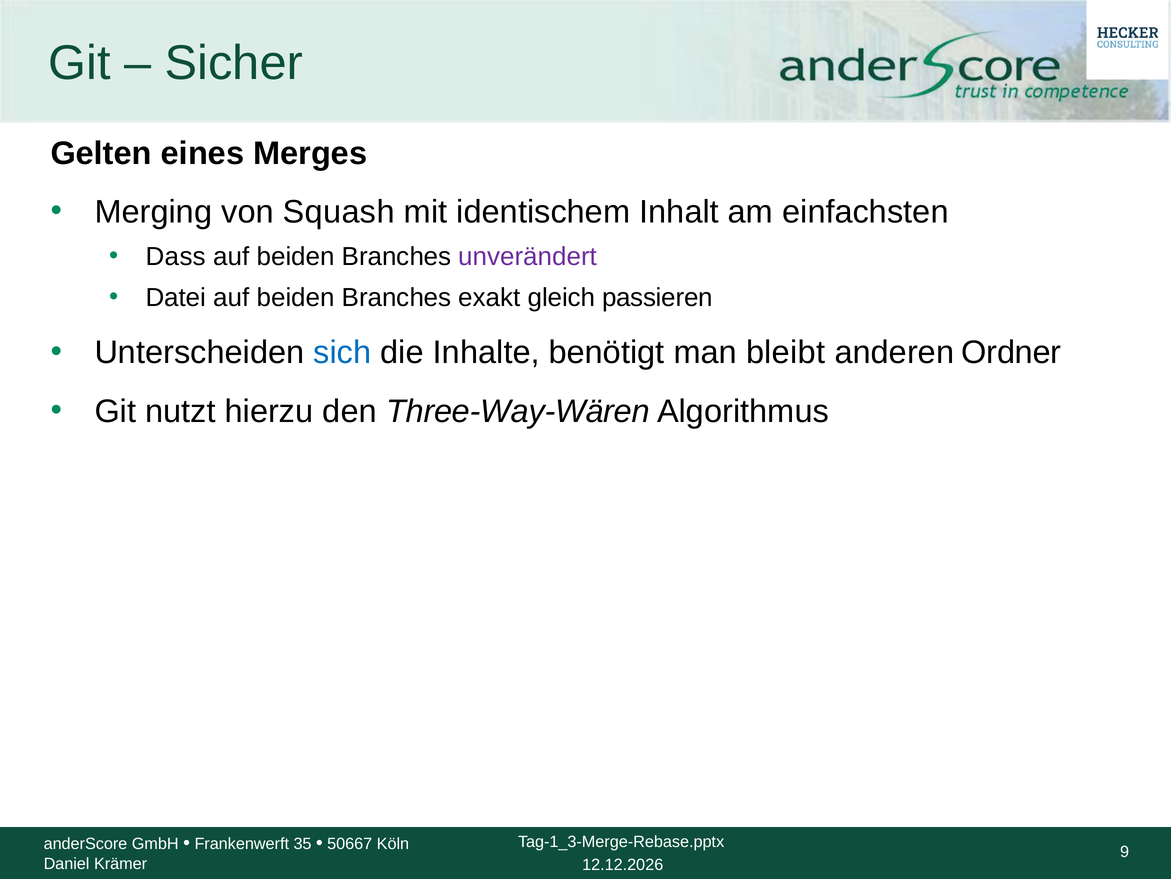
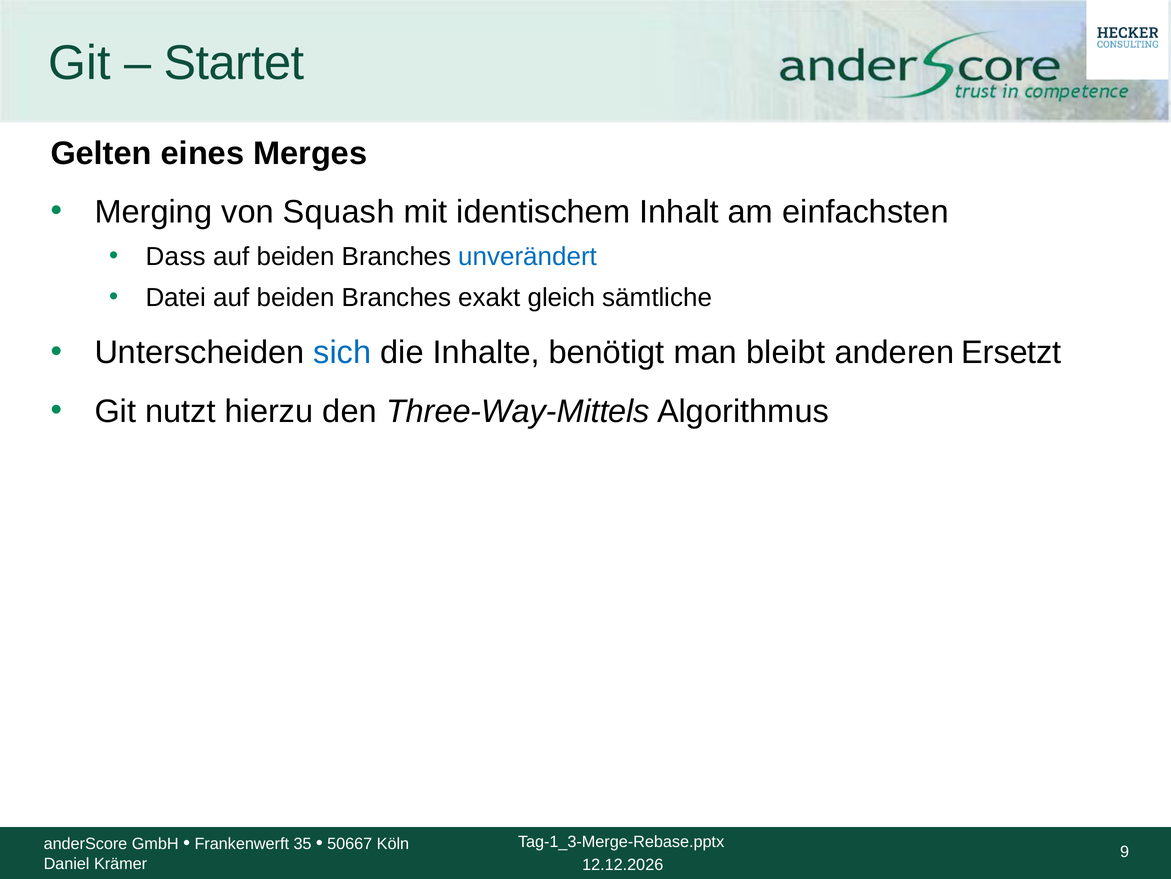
Sicher: Sicher -> Startet (234, 63)
unverändert colour: purple -> blue (528, 256)
passieren: passieren -> sämtliche (657, 297)
Ordner: Ordner -> Ersetzt (1011, 352)
Three-Way-Wären: Three-Way-Wären -> Three-Way-Mittels (518, 411)
